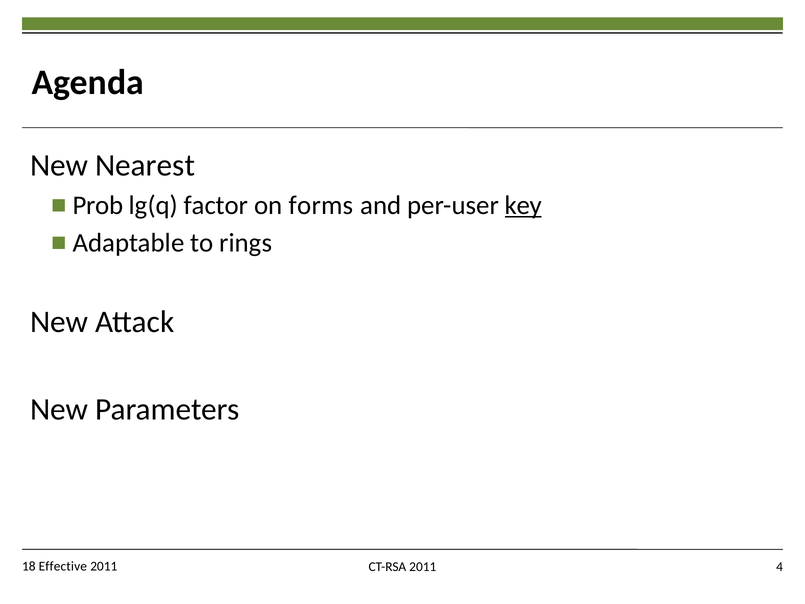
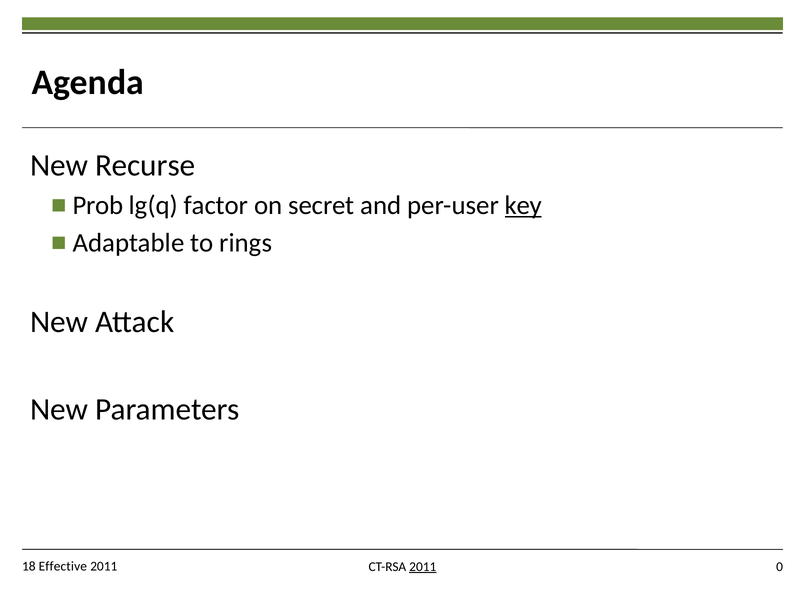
Nearest: Nearest -> Recurse (145, 165)
forms: forms -> secret (321, 205)
4: 4 -> 0 (780, 566)
2011 underline: none -> present (423, 566)
